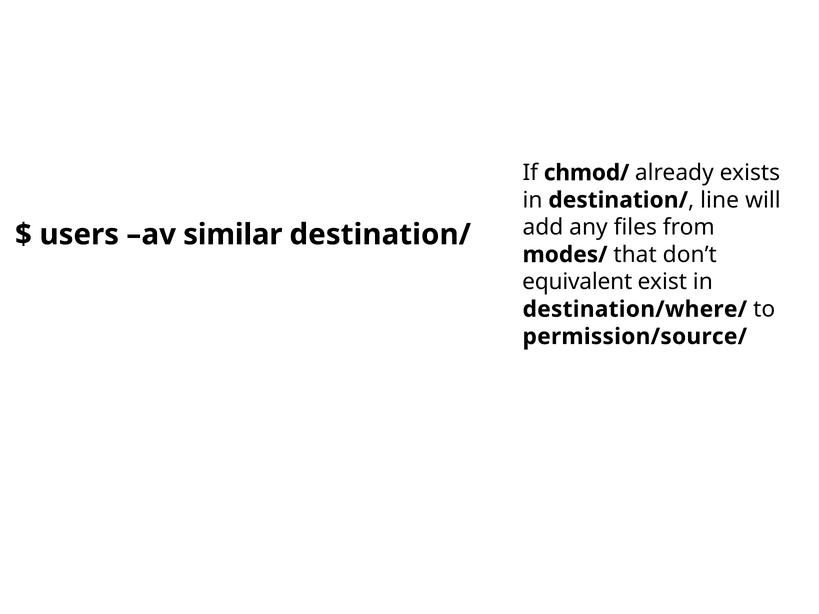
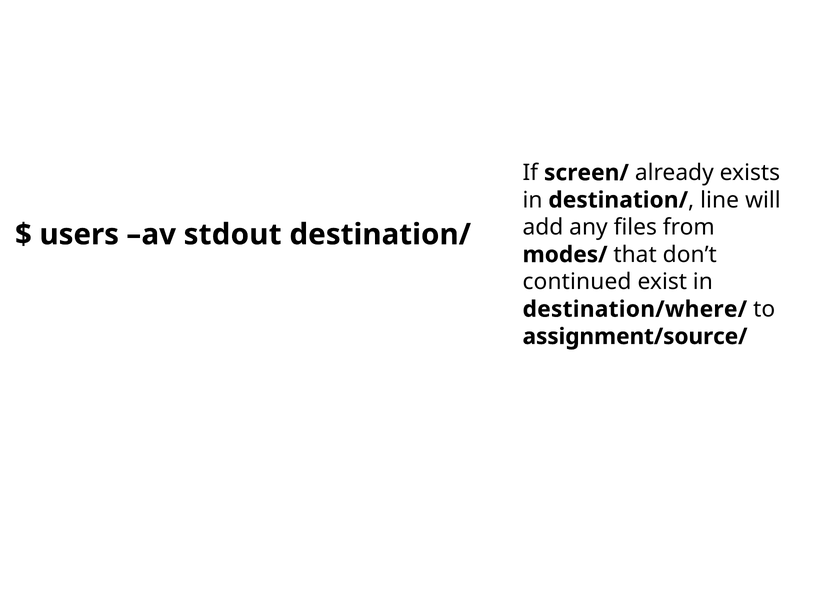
chmod/: chmod/ -> screen/ (586, 173)
similar: similar -> stdout (233, 235)
equivalent: equivalent -> continued (577, 282)
permission/source/: permission/source/ -> assignment/source/ (635, 337)
